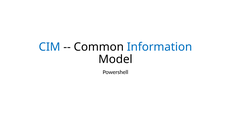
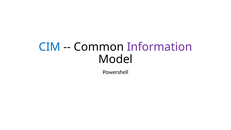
Information colour: blue -> purple (159, 47)
